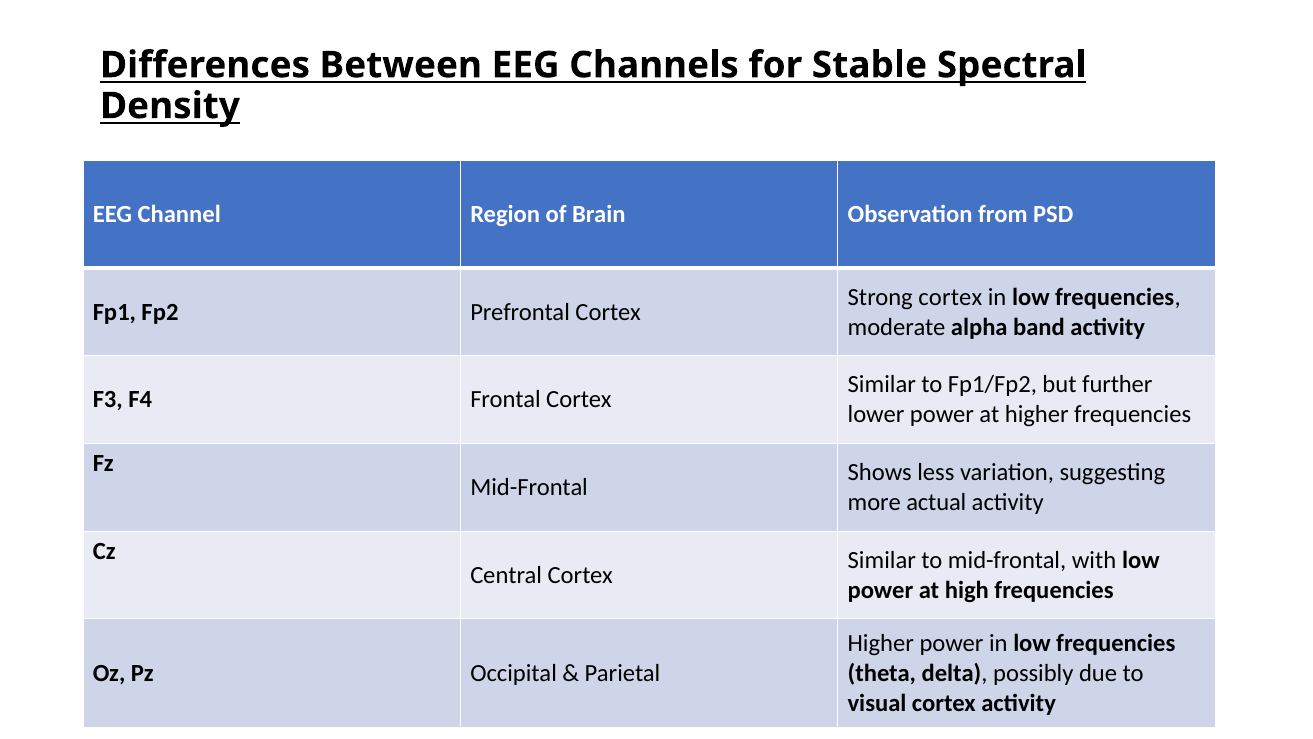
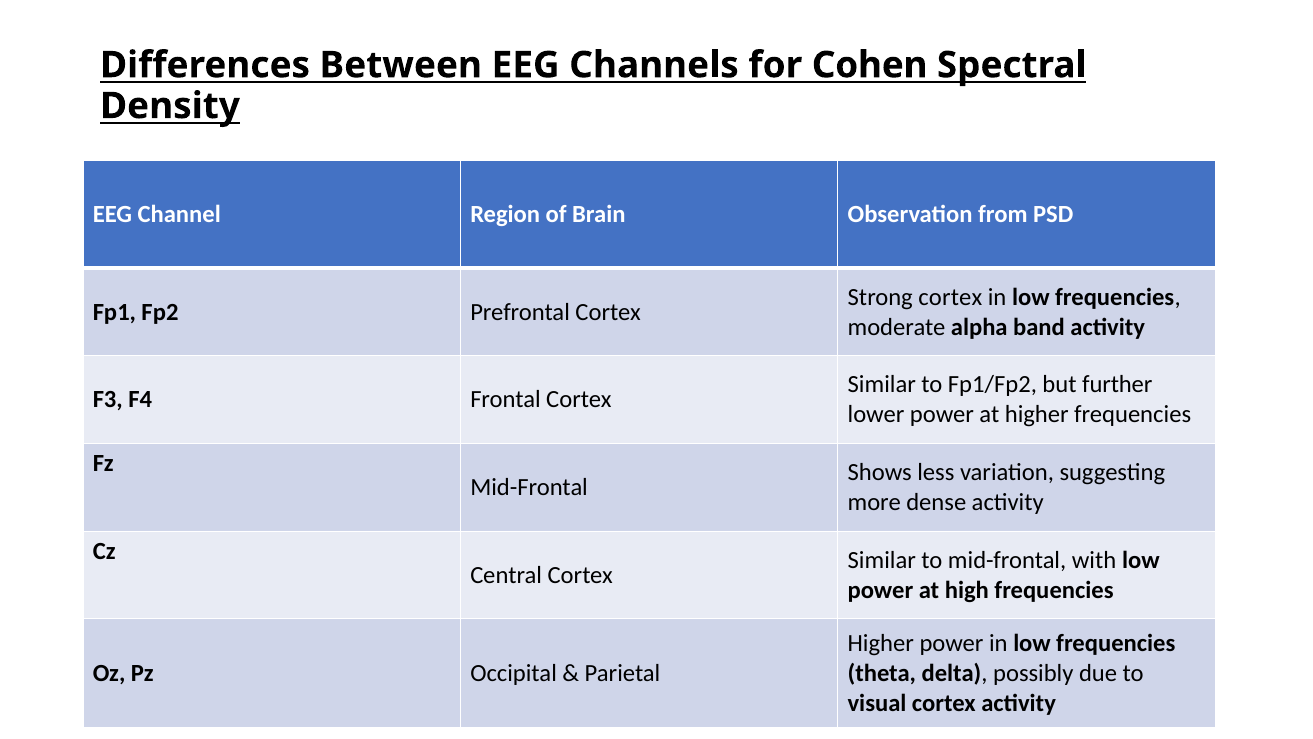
Stable: Stable -> Cohen (870, 65)
actual: actual -> dense (936, 502)
